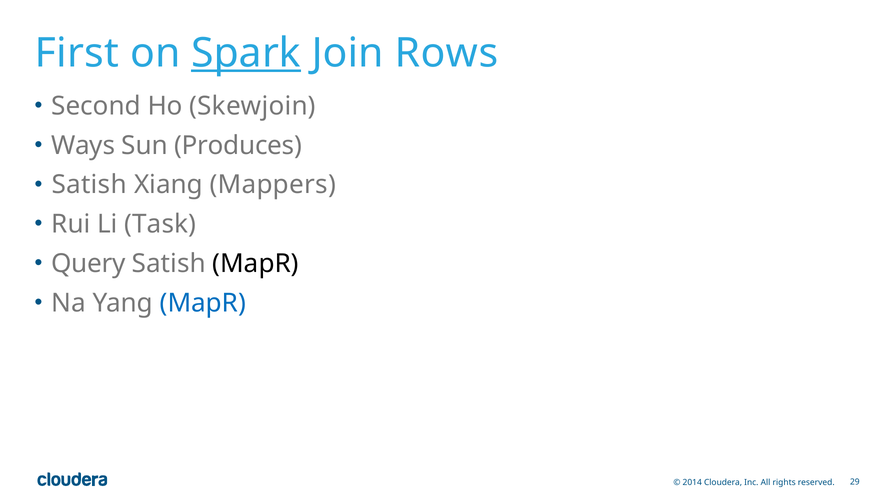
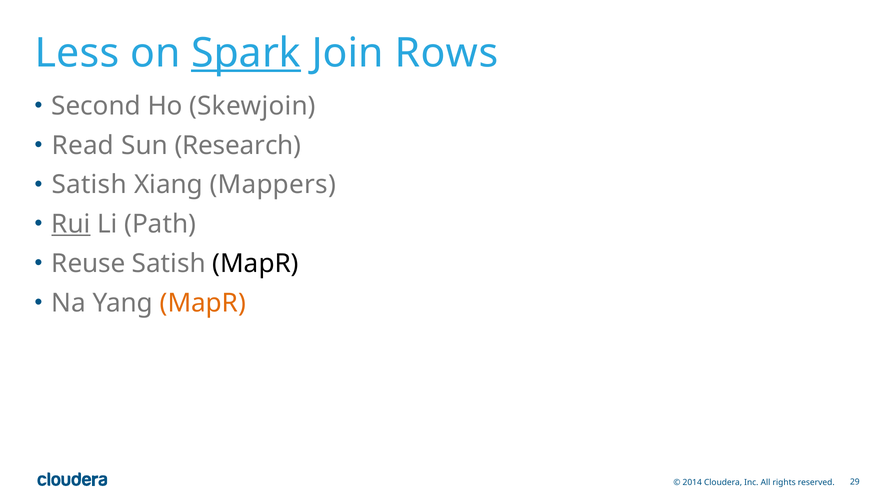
First: First -> Less (77, 53)
Ways: Ways -> Read (83, 145)
Produces: Produces -> Research (238, 145)
Rui underline: none -> present (71, 224)
Task: Task -> Path (160, 224)
Query: Query -> Reuse (88, 264)
MapR colour: blue -> orange (203, 303)
